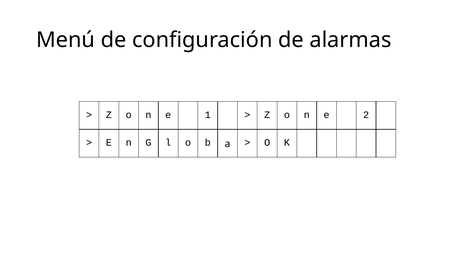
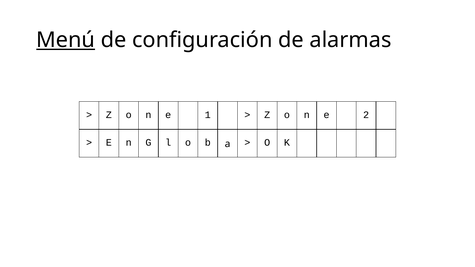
Menú underline: none -> present (66, 40)
